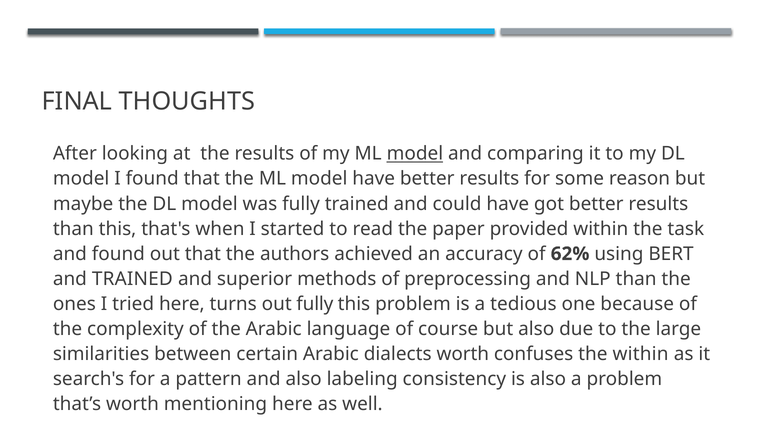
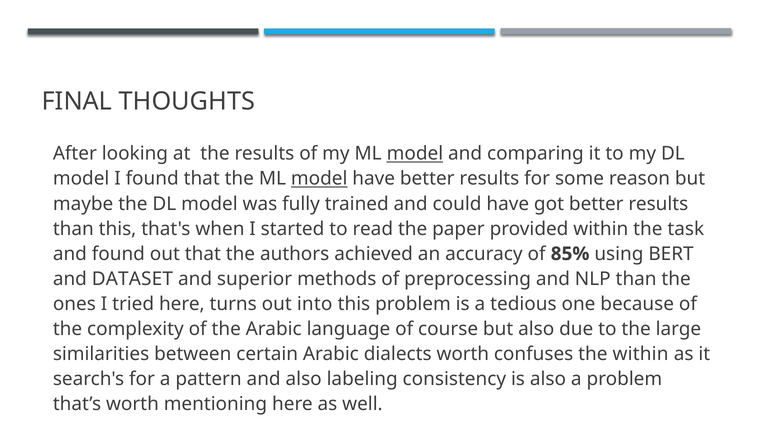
model underline: none -> present (319, 179)
62%: 62% -> 85% (570, 254)
and TRAINED: TRAINED -> DATASET (132, 279)
out fully: fully -> into (315, 304)
